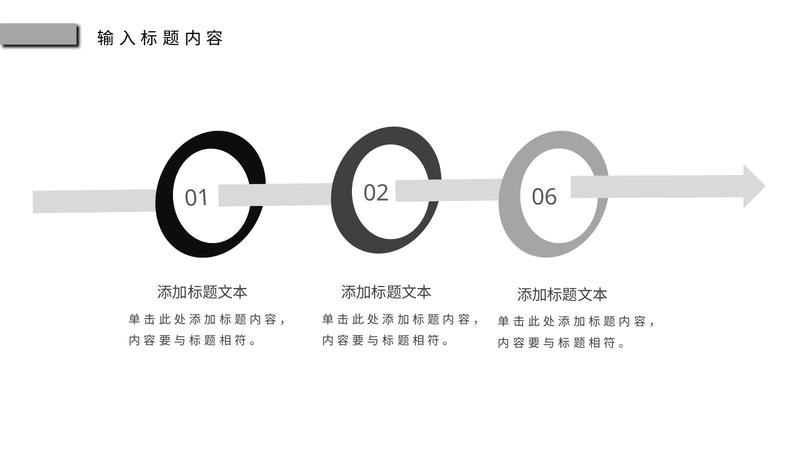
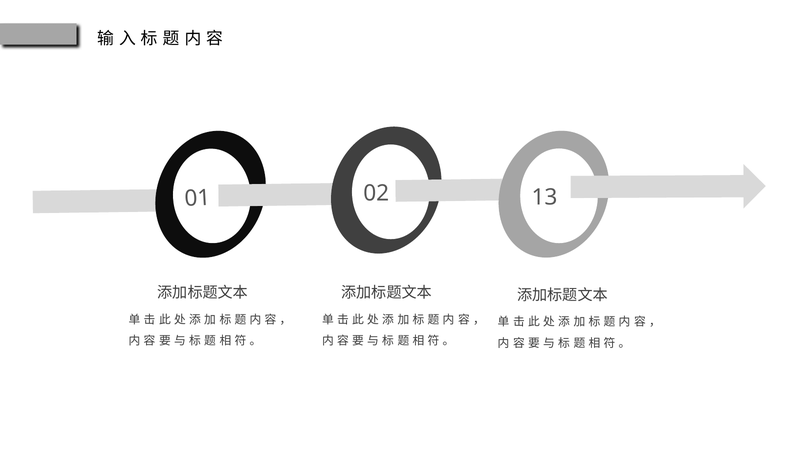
06: 06 -> 13 (544, 197)
